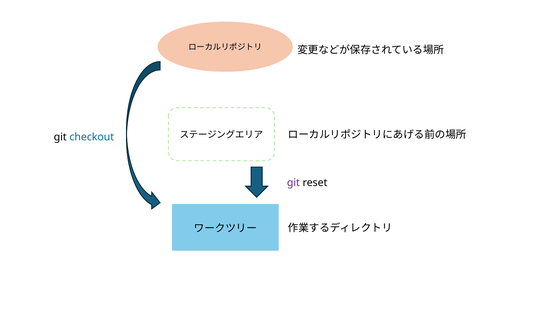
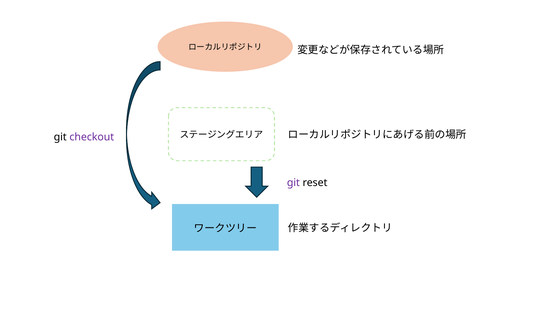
checkout colour: blue -> purple (92, 137)
